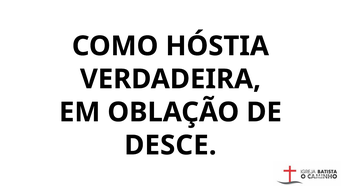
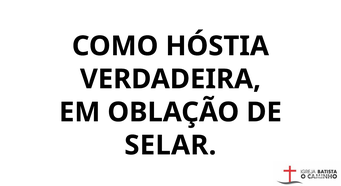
DESCE: DESCE -> SELAR (170, 145)
